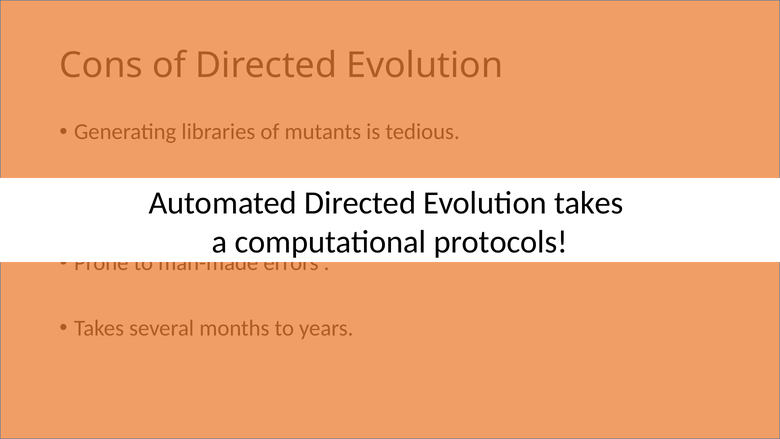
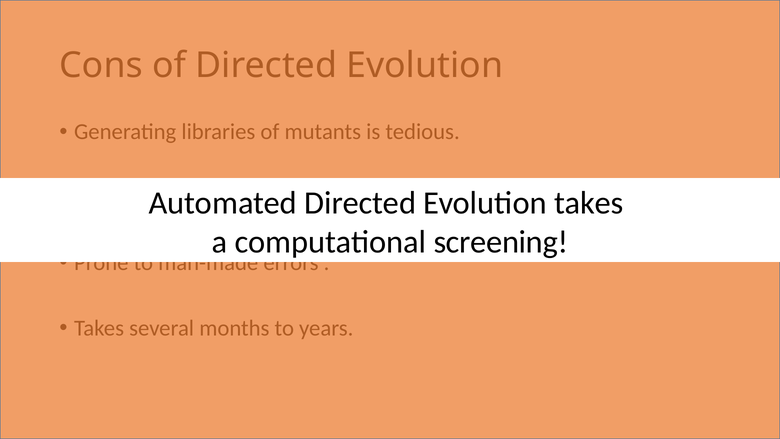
computational protocols: protocols -> screening (501, 242)
